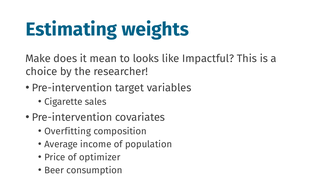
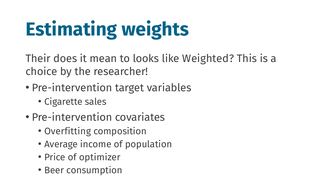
Make: Make -> Their (38, 59)
Impactful: Impactful -> Weighted (208, 59)
